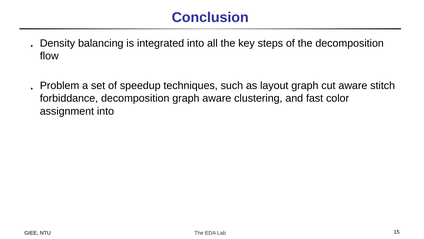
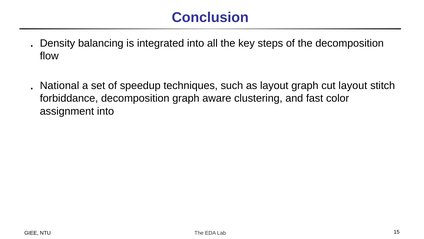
Problem: Problem -> National (60, 86)
cut aware: aware -> layout (353, 86)
